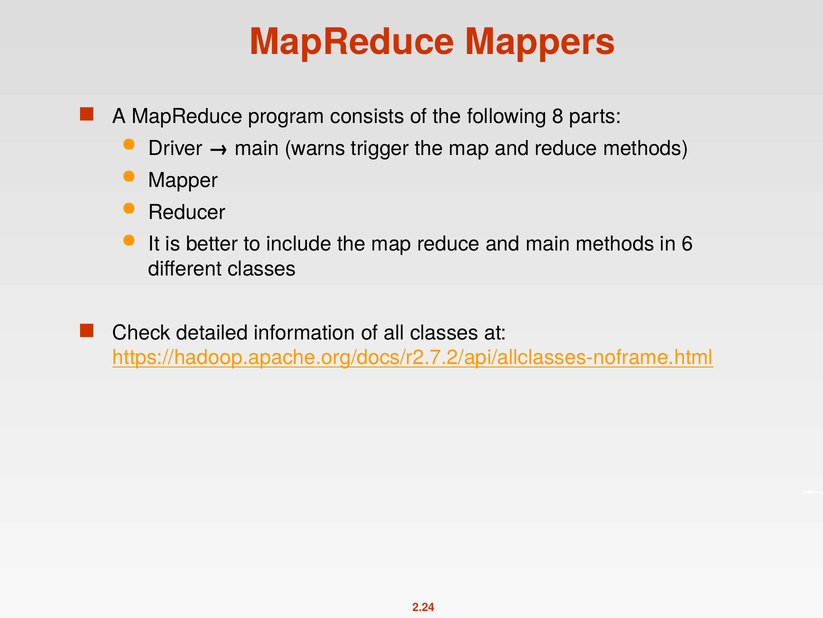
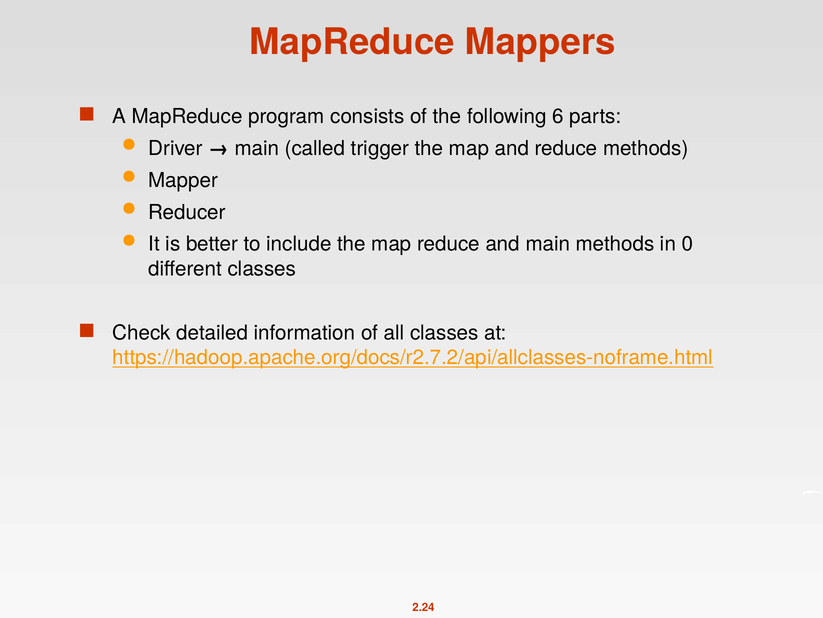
8: 8 -> 6 (558, 116)
warns: warns -> called (315, 148)
6: 6 -> 0 (687, 244)
